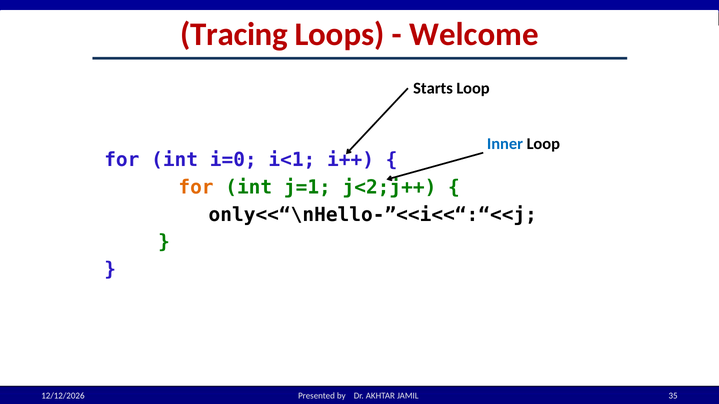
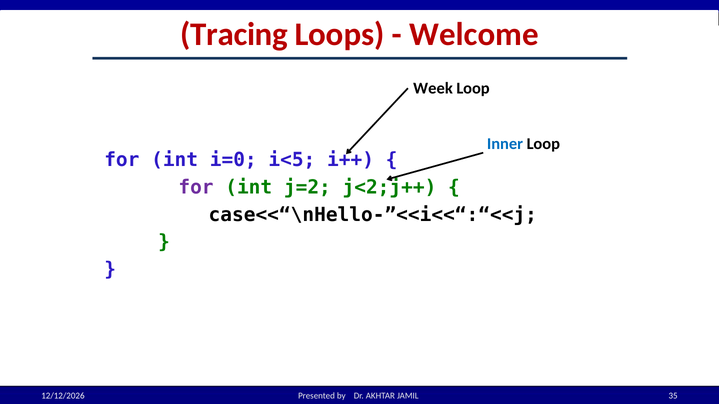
Starts: Starts -> Week (433, 89)
i<1: i<1 -> i<5 (292, 160)
for colour: orange -> purple (196, 188)
j=1: j=1 -> j=2 (307, 188)
only<<“\nHello-”<<i<<“:“<<j: only<<“\nHello-”<<i<<“:“<<j -> case<<“\nHello-”<<i<<“:“<<j (373, 215)
